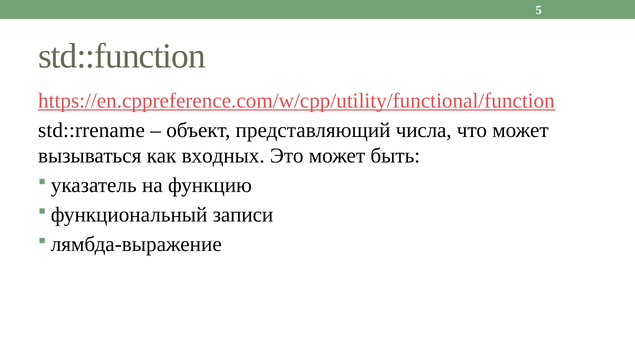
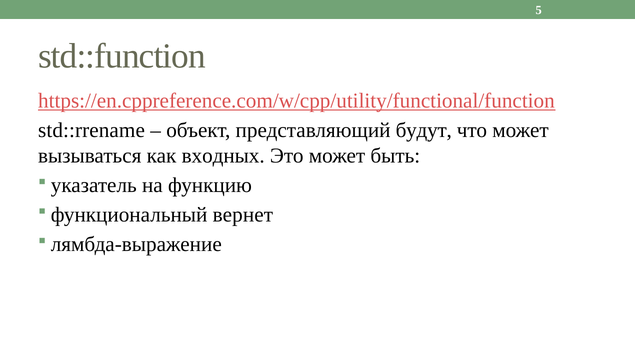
числа: числа -> будут (424, 130)
записи: записи -> вернет (243, 215)
